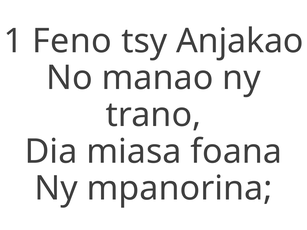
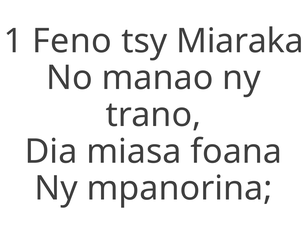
Anjakao: Anjakao -> Miaraka (240, 41)
